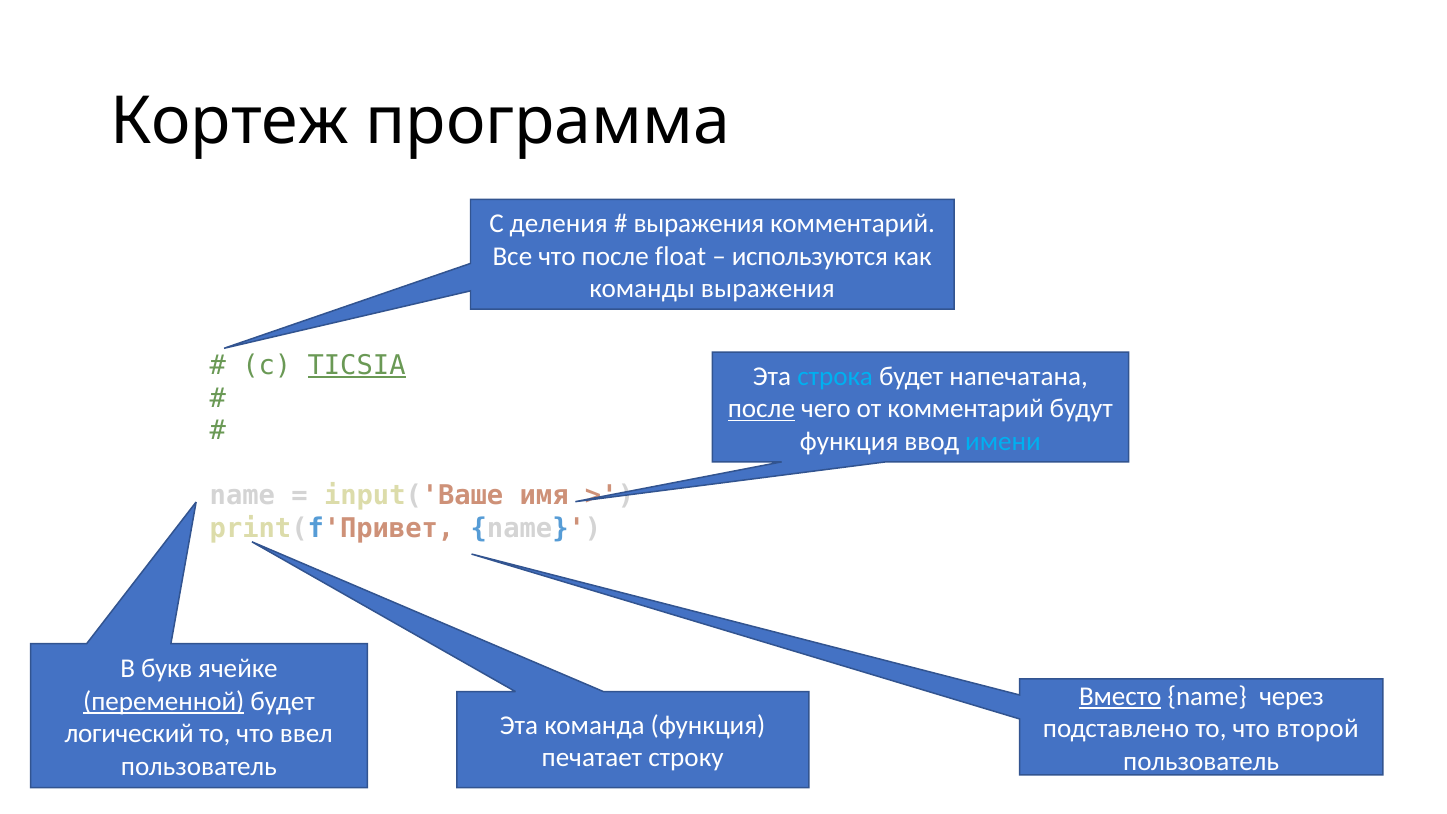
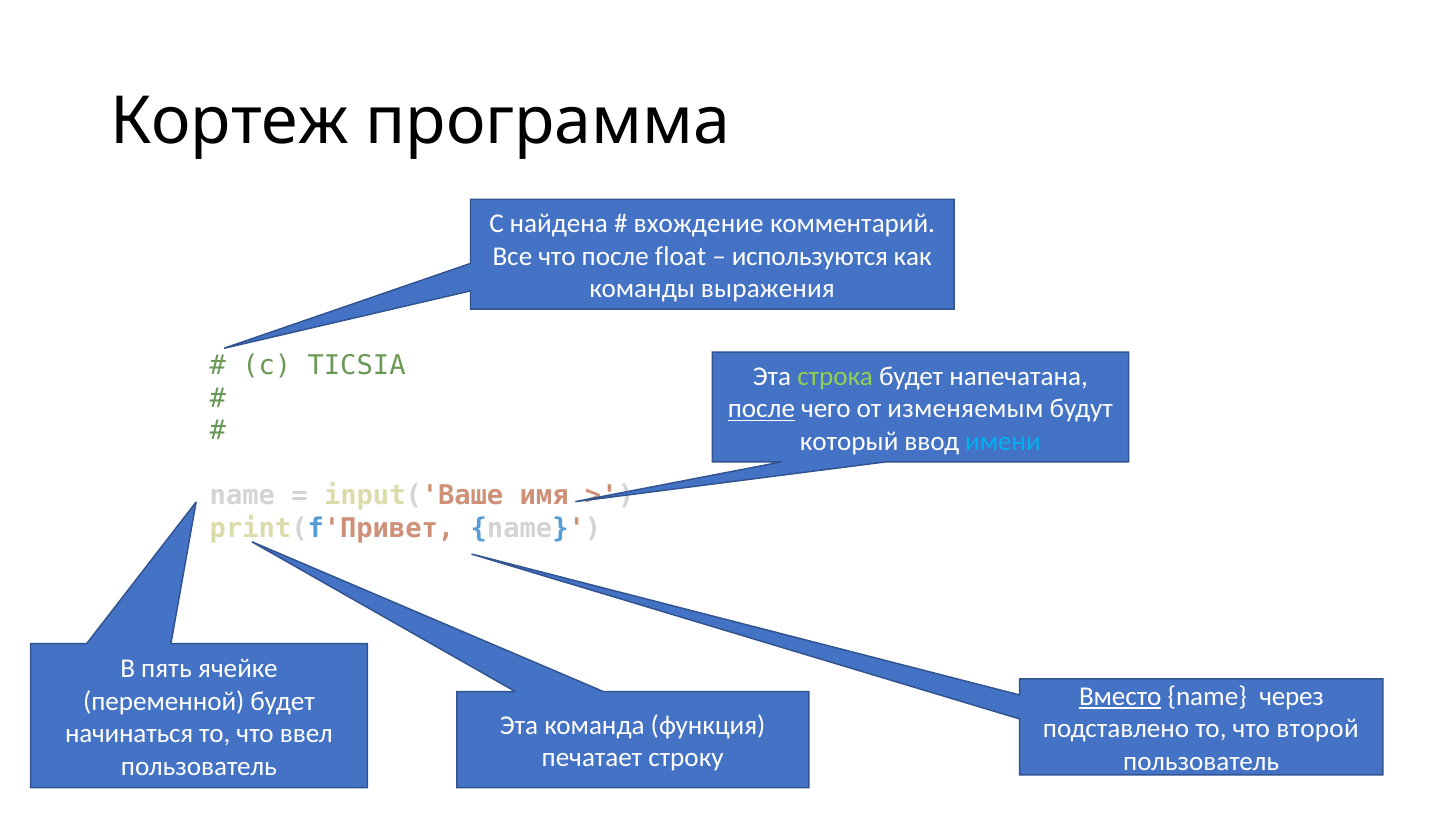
деления: деления -> найдена (559, 224)
выражения: выражения -> вхождение (699, 224)
TICSIA underline: present -> none (357, 365)
строка colour: light blue -> light green (835, 376)
от комментарий: комментарий -> изменяемым (965, 409)
функция: функция -> который (849, 441)
букв: букв -> пять (167, 669)
переменной underline: present -> none (164, 701)
логический: логический -> начинаться (129, 734)
